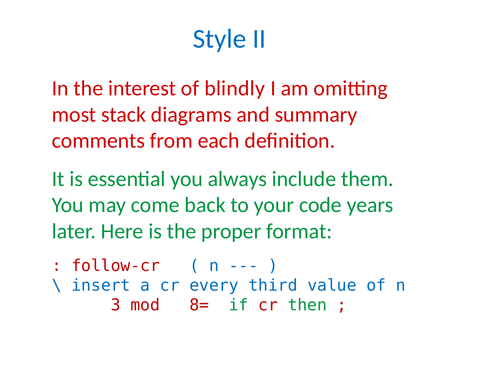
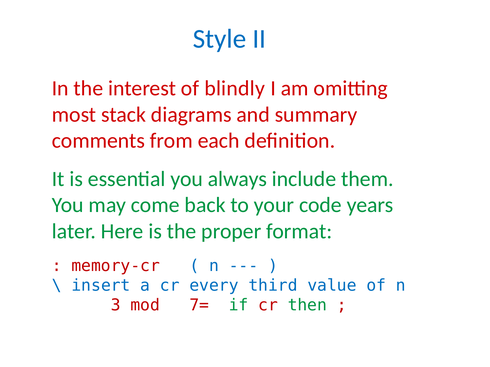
follow-cr: follow-cr -> memory-cr (116, 266)
8=: 8= -> 7= (199, 305)
